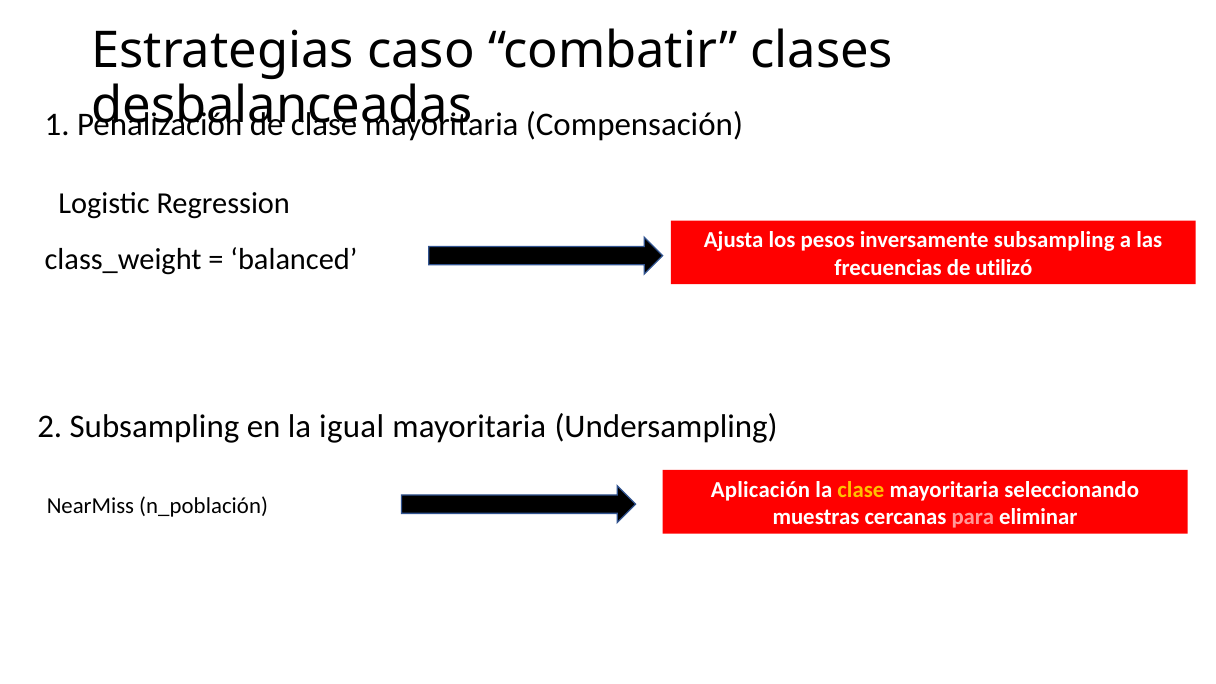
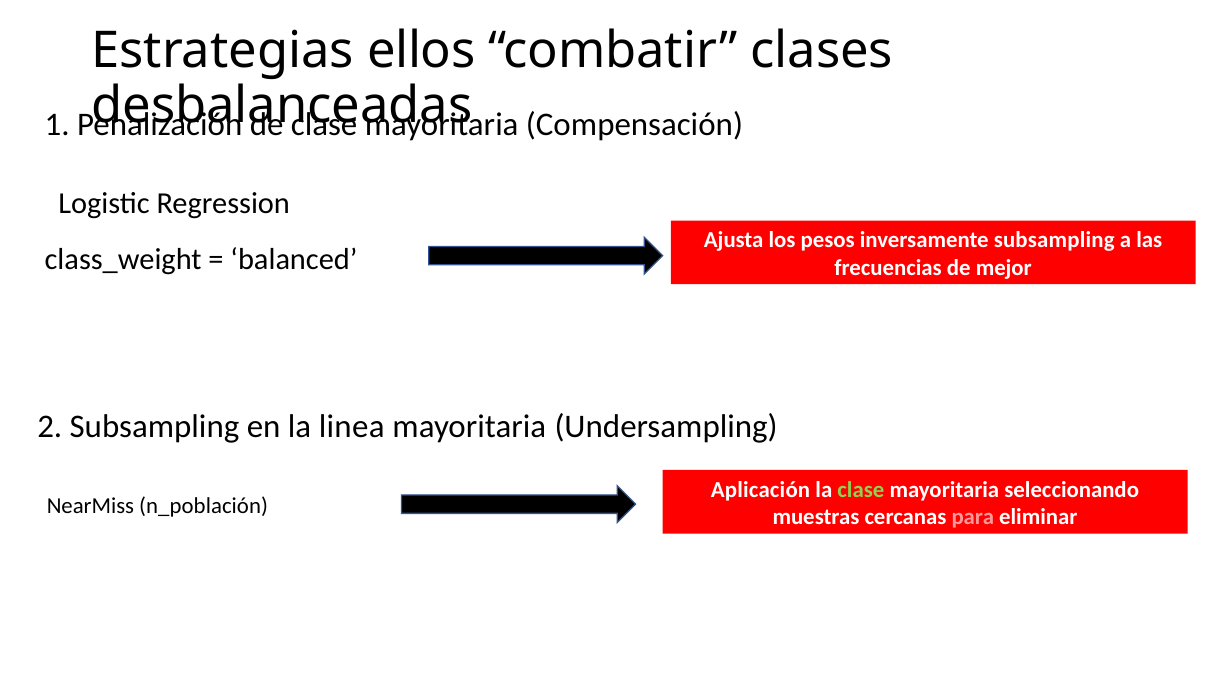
caso: caso -> ellos (421, 51)
utilizó: utilizó -> mejor (1004, 268)
igual: igual -> linea (352, 427)
clase colour: yellow -> light green (861, 490)
